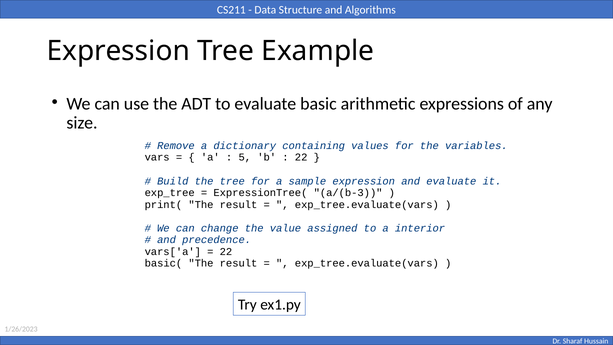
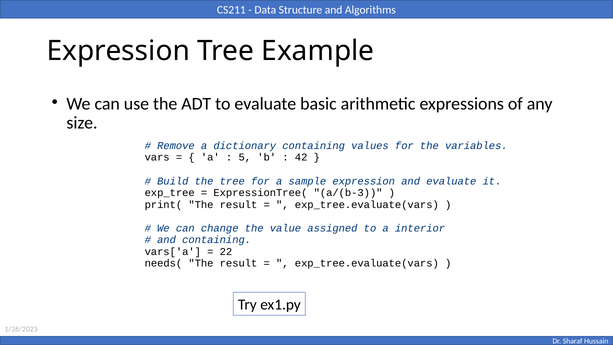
22: 22 -> 42 (301, 157)
and precedence: precedence -> containing (217, 240)
basic(: basic( -> needs( (163, 263)
